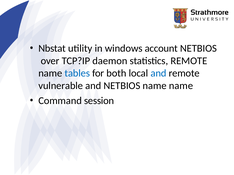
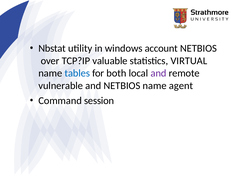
daemon: daemon -> valuable (110, 61)
statistics REMOTE: REMOTE -> VIRTUAL (189, 61)
and colour: blue -> purple (158, 73)
name name: name -> agent (181, 86)
